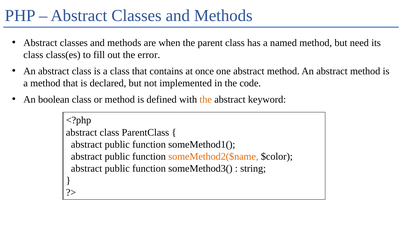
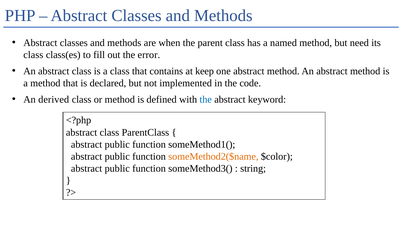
once: once -> keep (205, 71)
boolean: boolean -> derived (54, 99)
the colour: orange -> blue (206, 99)
